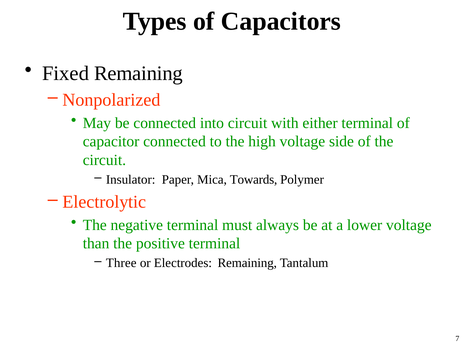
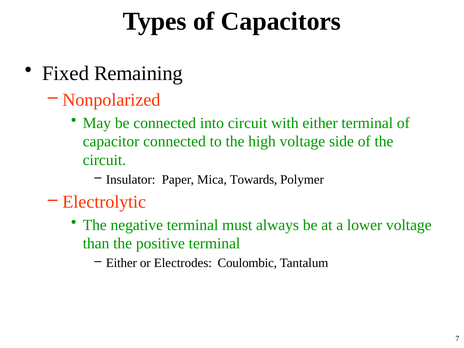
Three: Three -> Either (121, 263)
Electrodes Remaining: Remaining -> Coulombic (247, 263)
